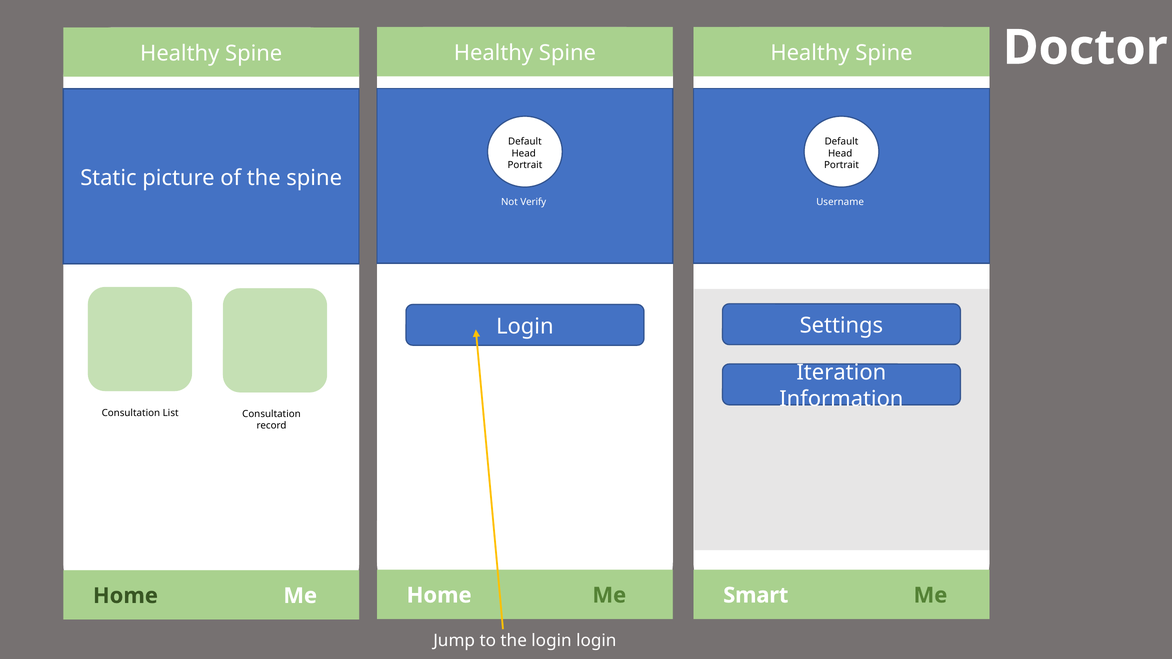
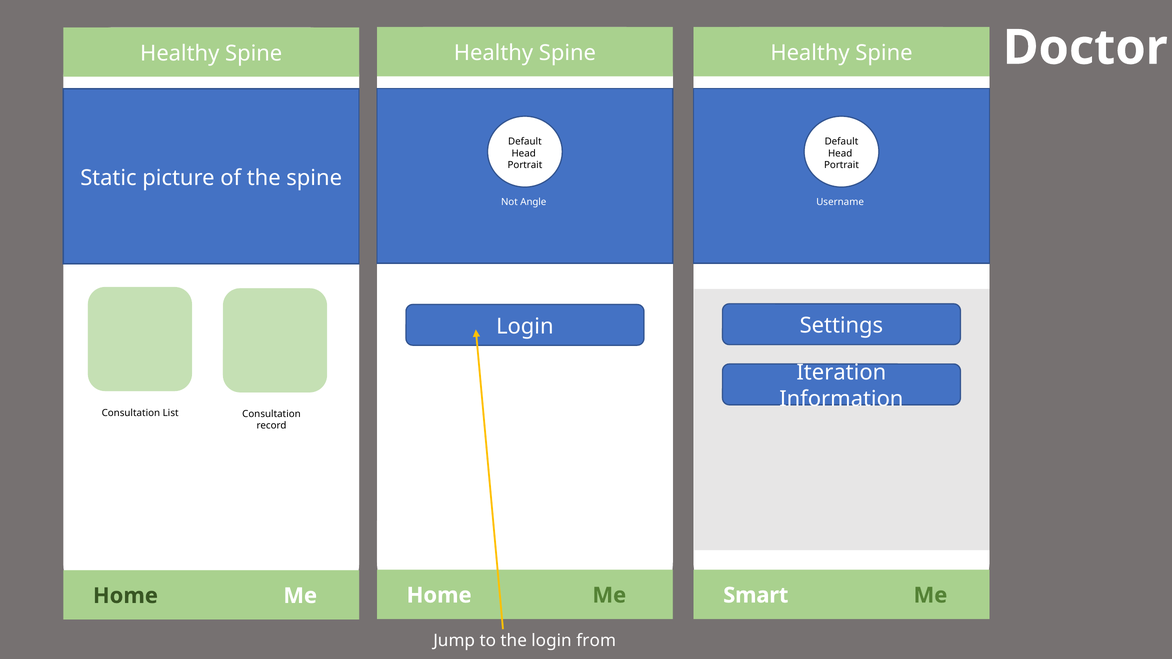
Verify: Verify -> Angle (533, 202)
login login: login -> from (596, 641)
